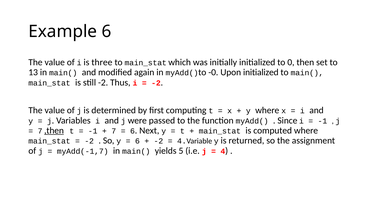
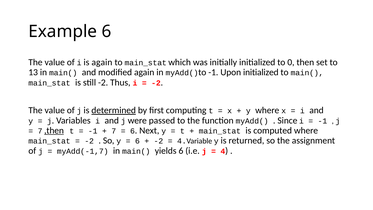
is three: three -> again (102, 62)
to -0: -0 -> -1 (213, 72)
determined underline: none -> present (114, 110)
yields 5: 5 -> 6 (181, 151)
